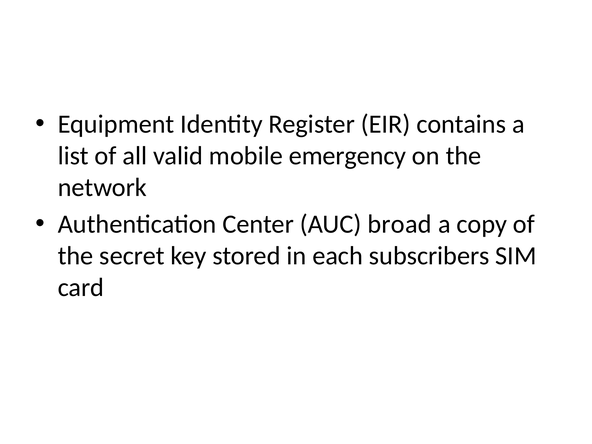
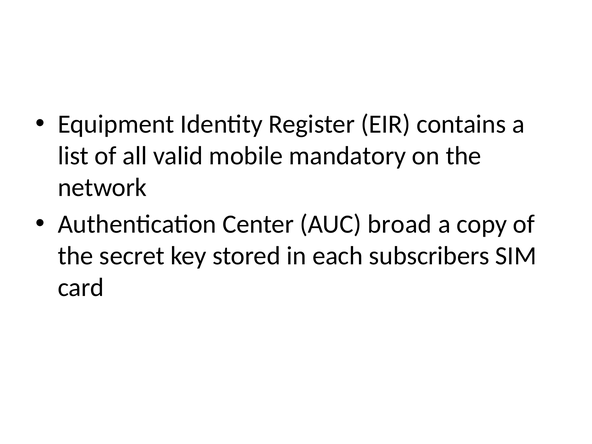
emergency: emergency -> mandatory (348, 156)
